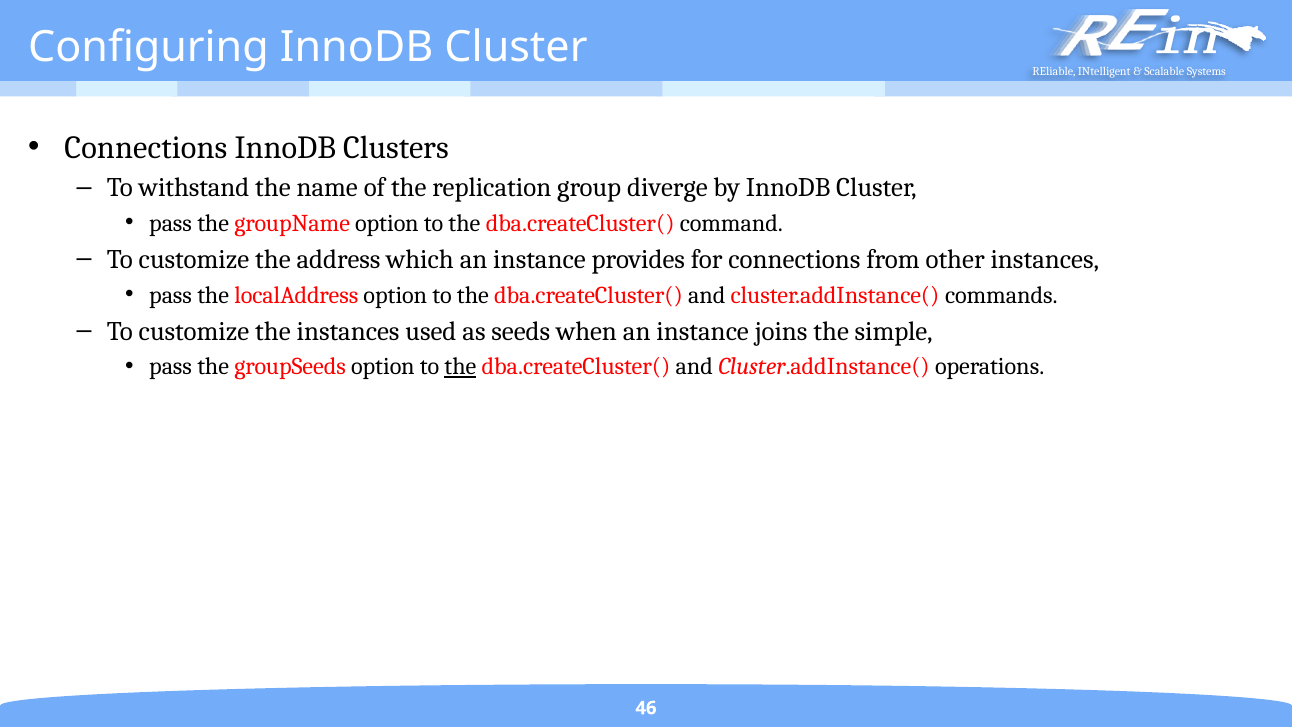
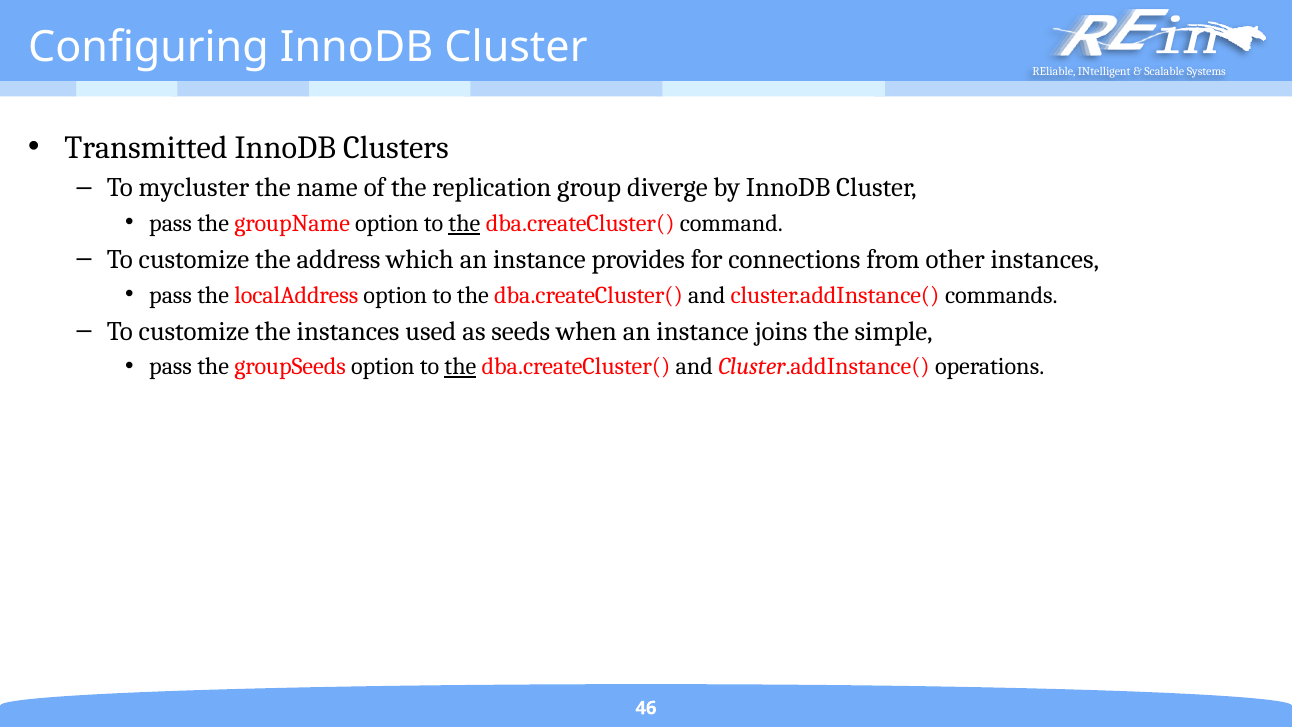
Connections: Connections -> Transmitted (146, 147)
withstand: withstand -> mycluster (194, 188)
the underline: none -> present (464, 223)
